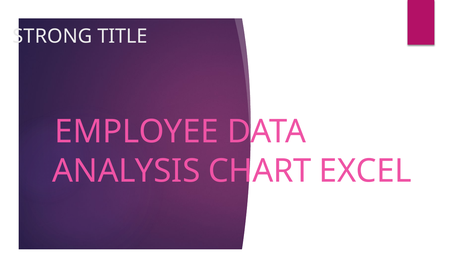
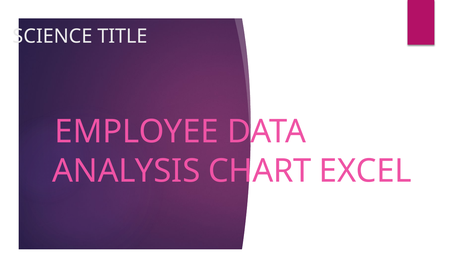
STRONG: STRONG -> SCIENCE (53, 36)
